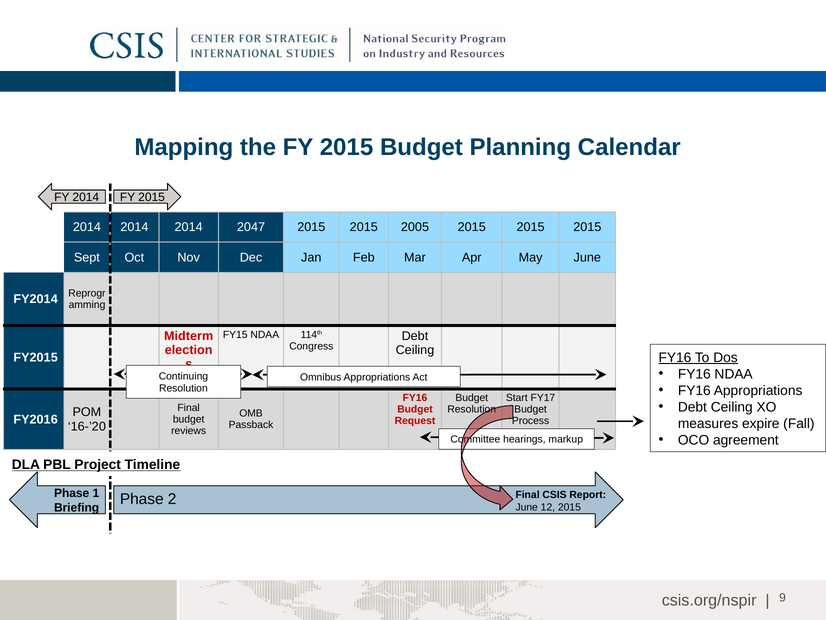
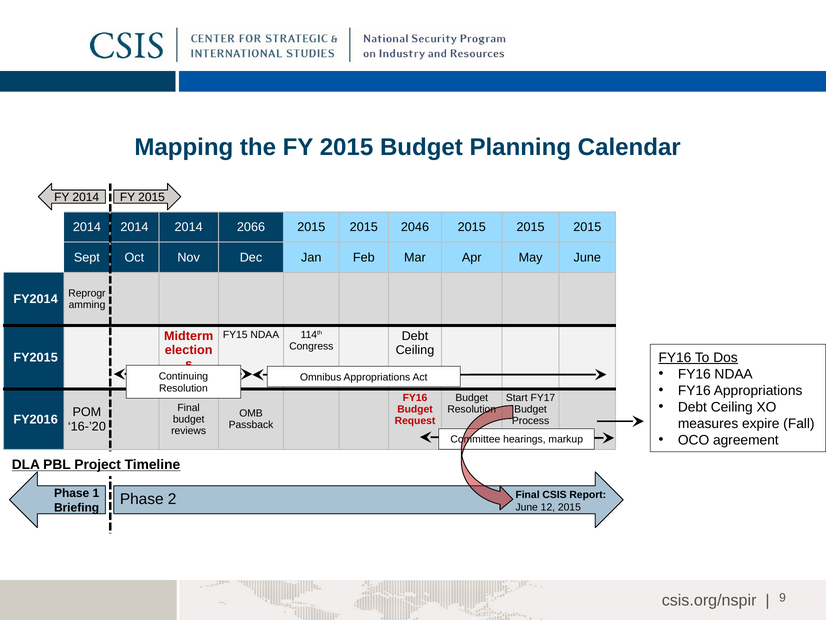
2047: 2047 -> 2066 (251, 227)
2005: 2005 -> 2046 (415, 227)
